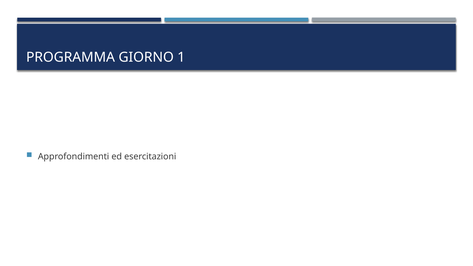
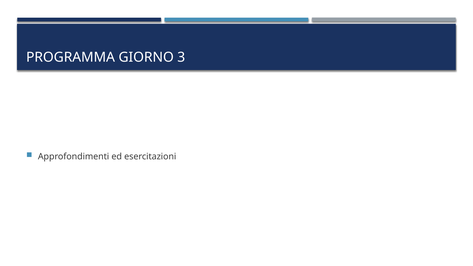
1: 1 -> 3 (181, 57)
